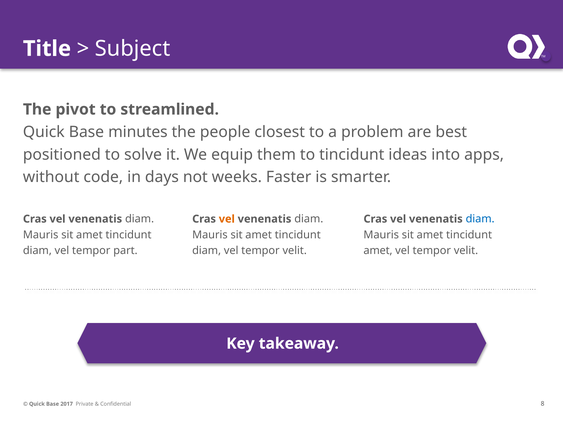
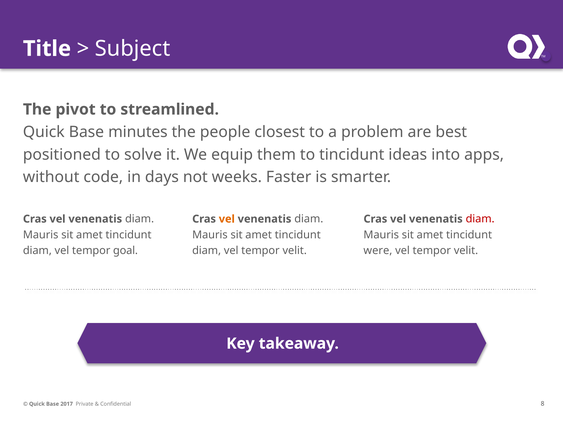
diam colour: blue -> red (480, 219)
part: part -> goal (125, 250)
amet: amet -> were (378, 250)
